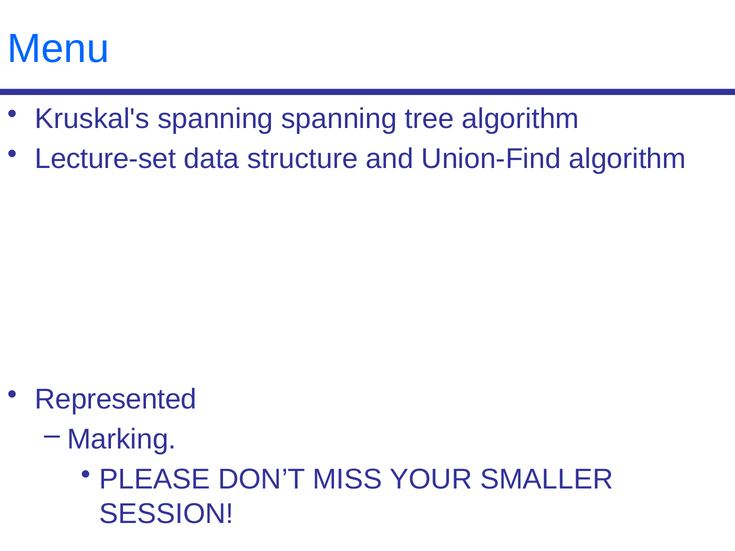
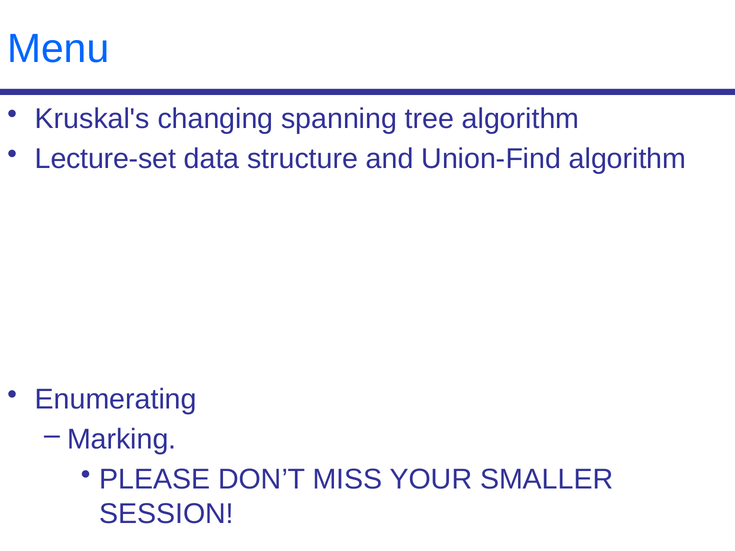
Kruskal's spanning: spanning -> changing (215, 119)
Represented: Represented -> Enumerating (116, 399)
